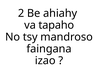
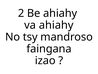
va tapaho: tapaho -> ahiahy (56, 25)
